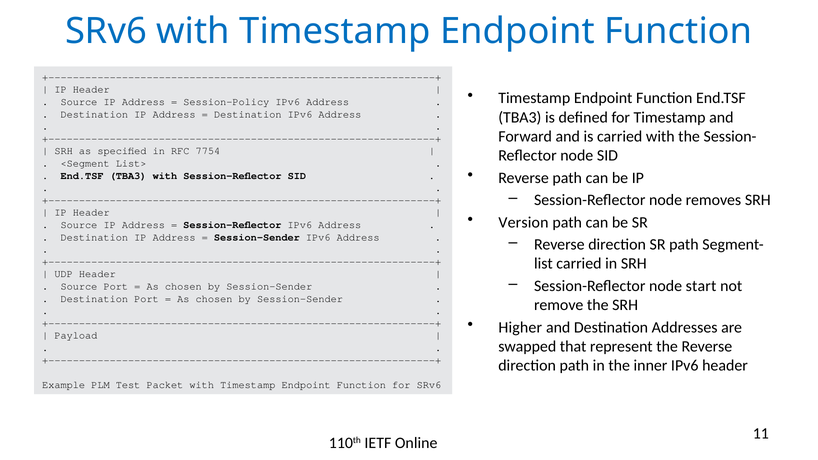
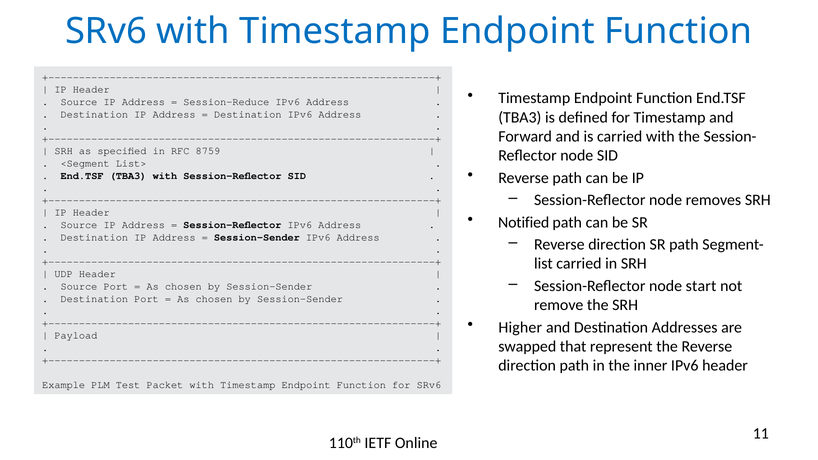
Session-Policy: Session-Policy -> Session-Reduce (226, 102)
7754: 7754 -> 8759 (208, 151)
Version: Version -> Notified (524, 222)
